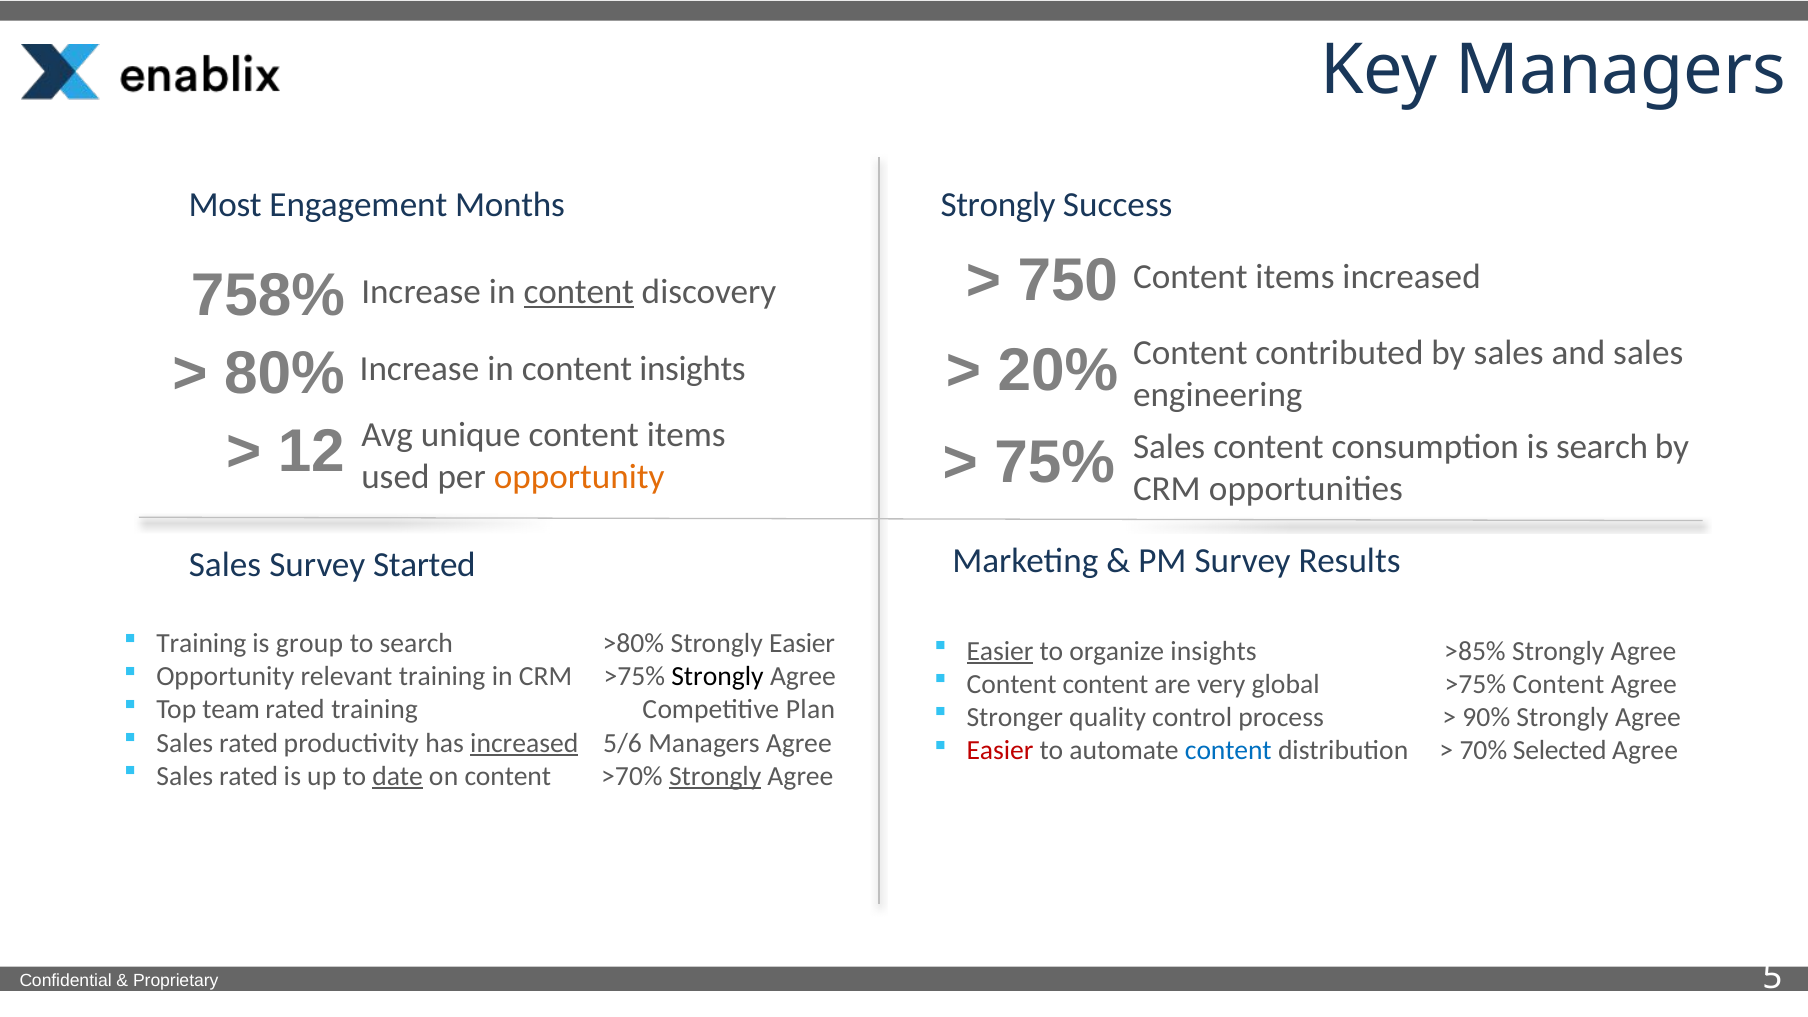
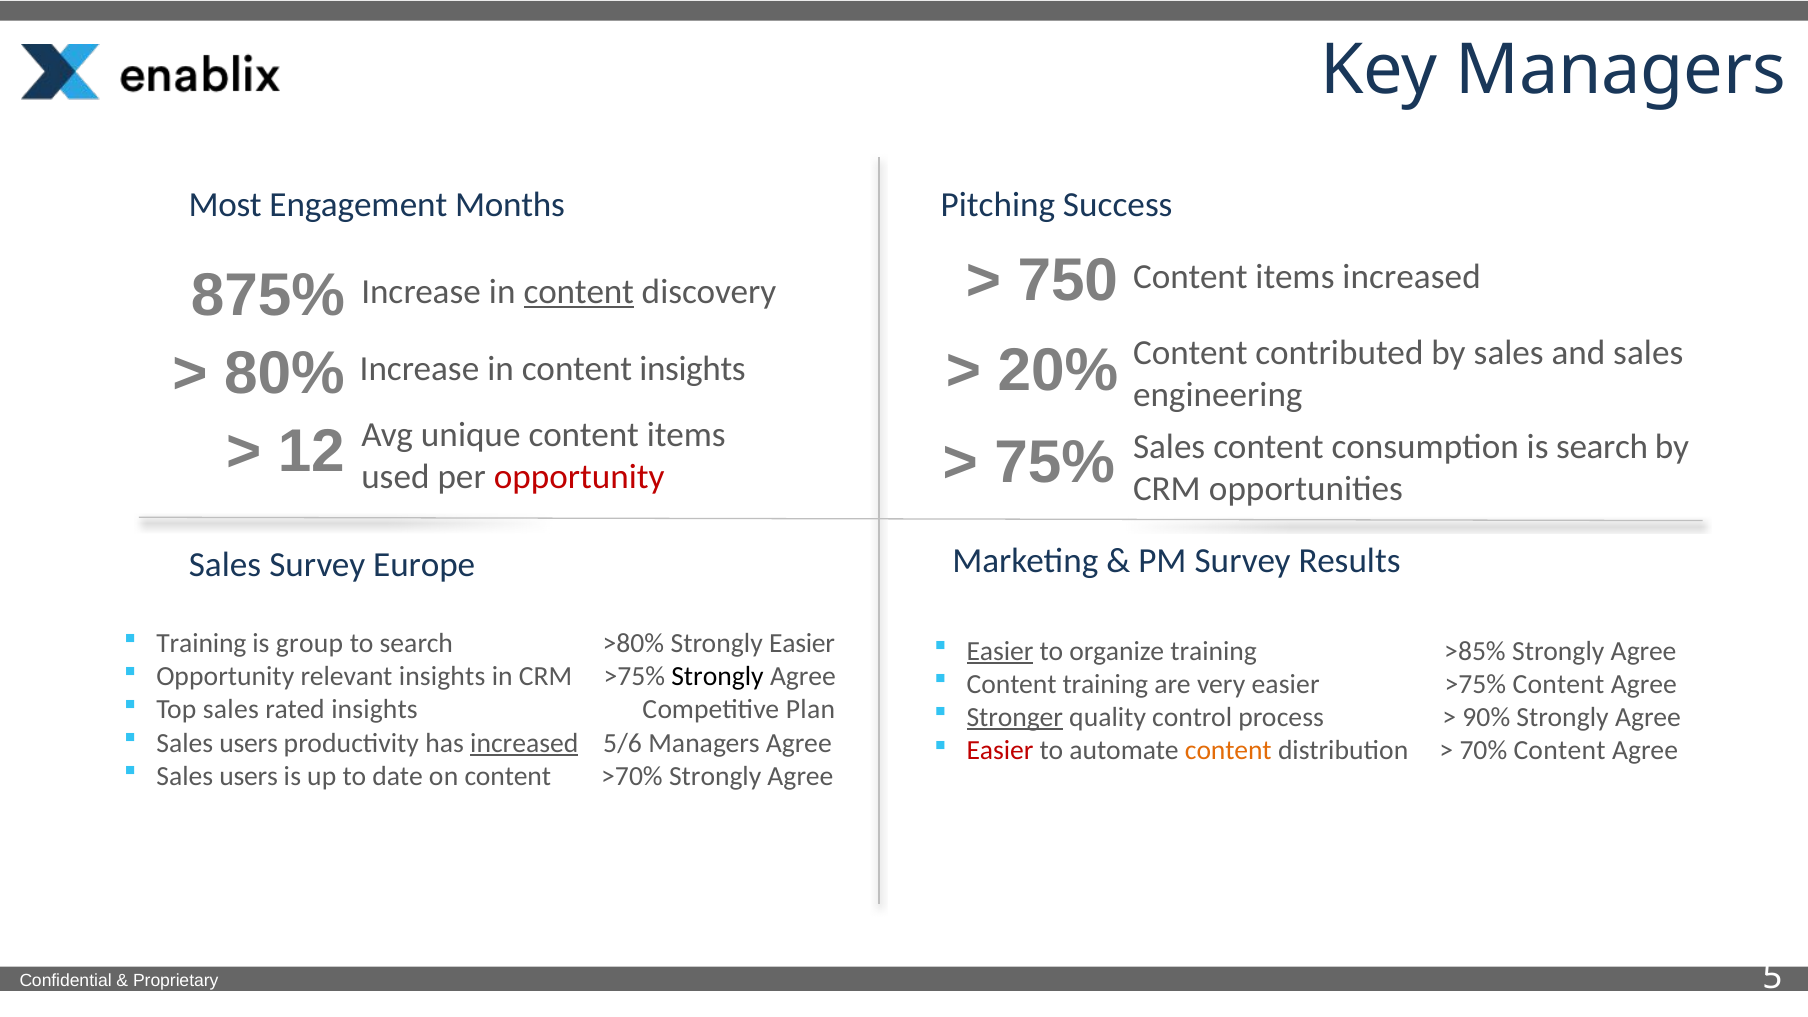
Strongly: Strongly -> Pitching (998, 205)
758%: 758% -> 875% (268, 296)
opportunity colour: orange -> red (579, 477)
Started: Started -> Europe (424, 565)
organize insights: insights -> training (1214, 651)
relevant training: training -> insights (442, 677)
Content content: content -> training (1105, 684)
very global: global -> easier (1286, 684)
Top team: team -> sales (231, 710)
rated training: training -> insights (374, 710)
Stronger underline: none -> present (1015, 717)
rated: rated -> users (249, 743)
content colour: blue -> orange (1228, 750)
70% Selected: Selected -> Content (1560, 750)
rated: rated -> users (249, 776)
date underline: present -> none (398, 776)
Strongly underline: present -> none (715, 776)
